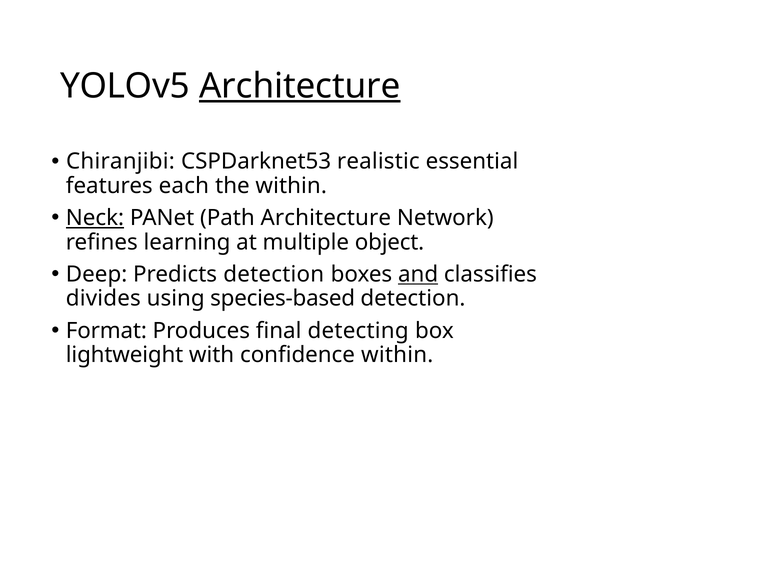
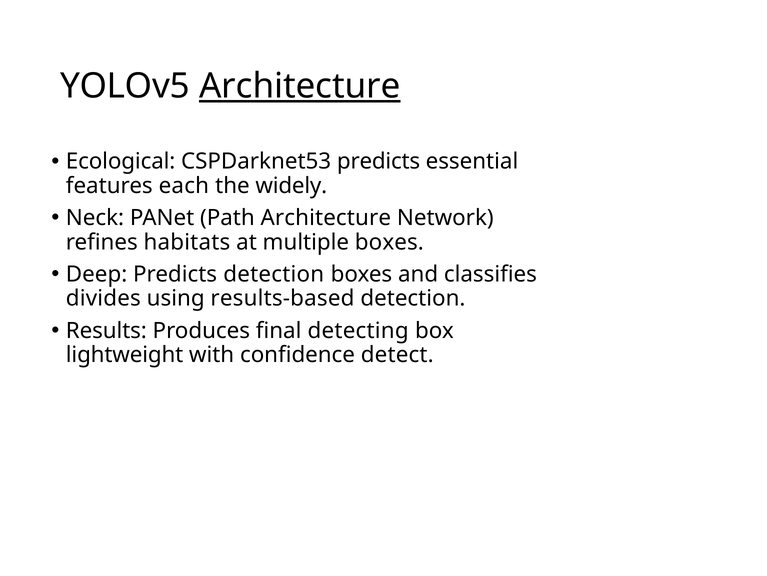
Chiranjibi: Chiranjibi -> Ecological (121, 161)
CSPDarknet53 realistic: realistic -> predicts (379, 161)
the within: within -> widely (291, 186)
Neck underline: present -> none (95, 218)
learning: learning -> habitats (187, 242)
multiple object: object -> boxes (389, 242)
and underline: present -> none (418, 274)
species-based: species-based -> results-based (282, 298)
Format: Format -> Results (106, 330)
confidence within: within -> detect (397, 354)
